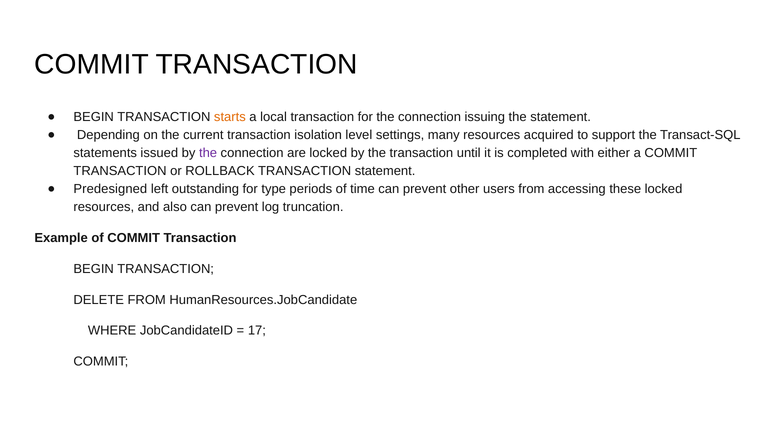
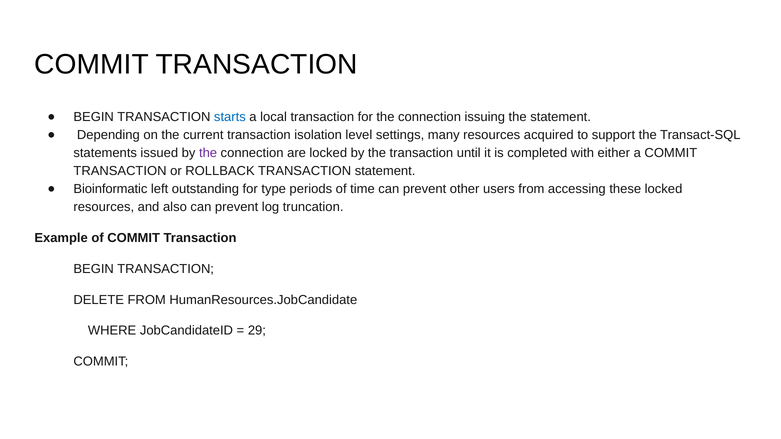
starts colour: orange -> blue (230, 117)
Predesigned: Predesigned -> Bioinformatic (110, 189)
17: 17 -> 29 (257, 331)
